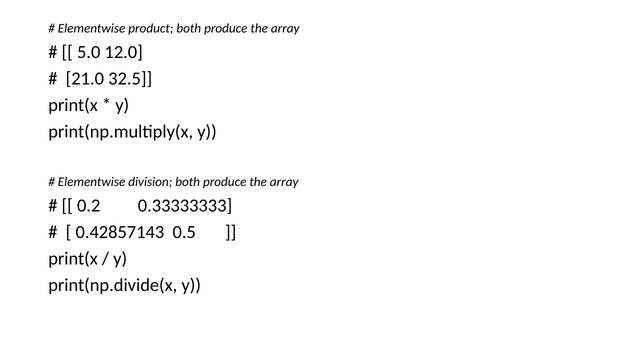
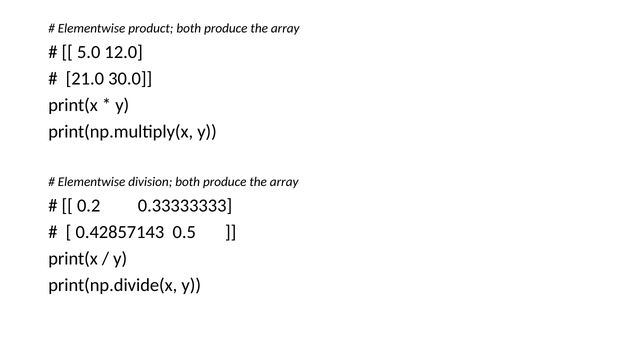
32.5: 32.5 -> 30.0 (130, 79)
